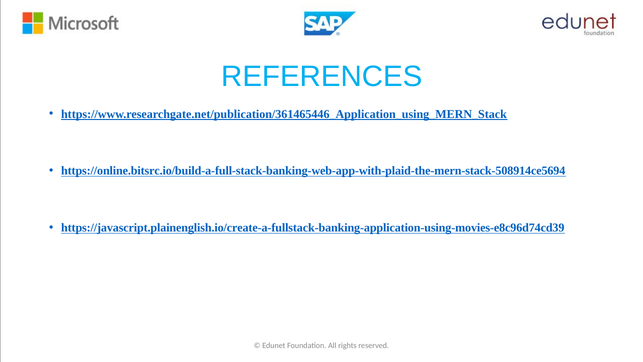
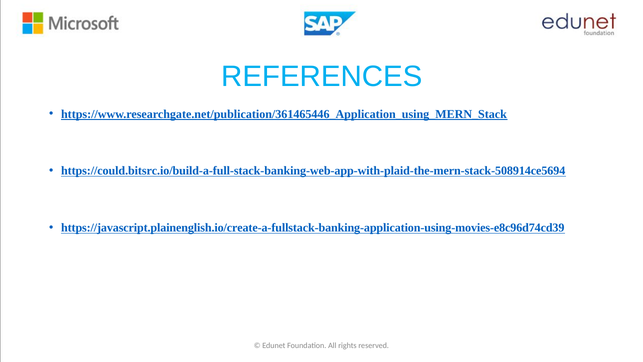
https://online.bitsrc.io/build-a-full-stack-banking-web-app-with-plaid-the-mern-stack-508914ce5694: https://online.bitsrc.io/build-a-full-stack-banking-web-app-with-plaid-the-mern-stack-508914ce5694 -> https://could.bitsrc.io/build-a-full-stack-banking-web-app-with-plaid-the-mern-stack-508914ce5694 (313, 171)
